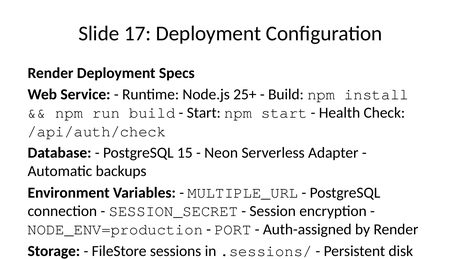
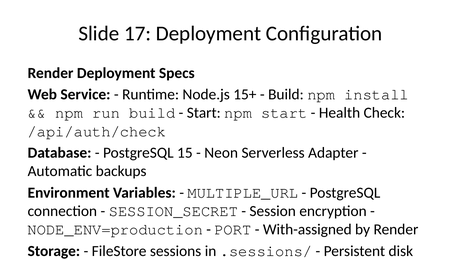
25+: 25+ -> 15+ (245, 95)
Auth-assigned: Auth-assigned -> With-assigned (307, 230)
